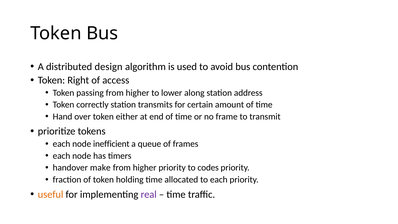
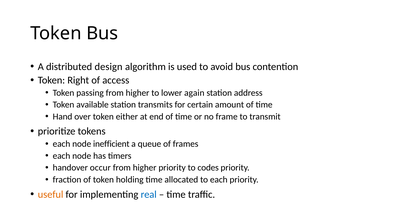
along: along -> again (194, 93)
correctly: correctly -> available (92, 105)
make: make -> occur (100, 168)
real colour: purple -> blue (149, 194)
